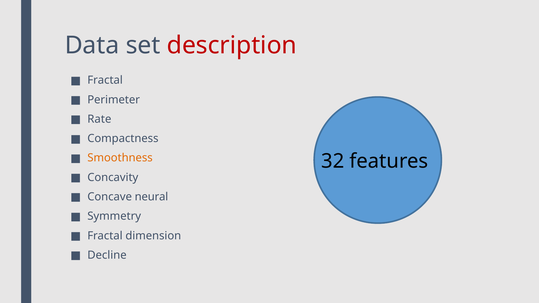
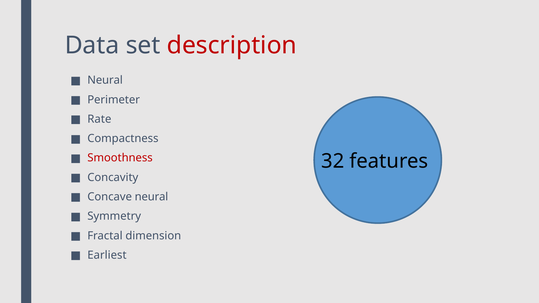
Fractal: Fractal -> Neural (105, 80)
Smoothness colour: orange -> red (120, 158)
Decline: Decline -> Earliest (107, 255)
